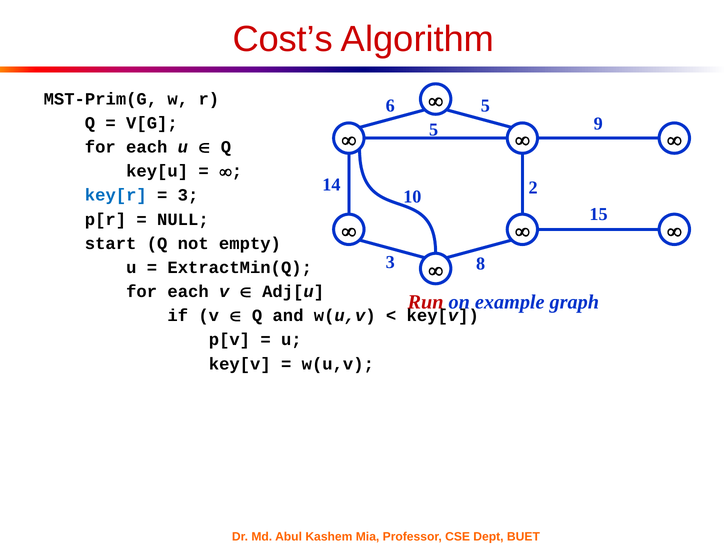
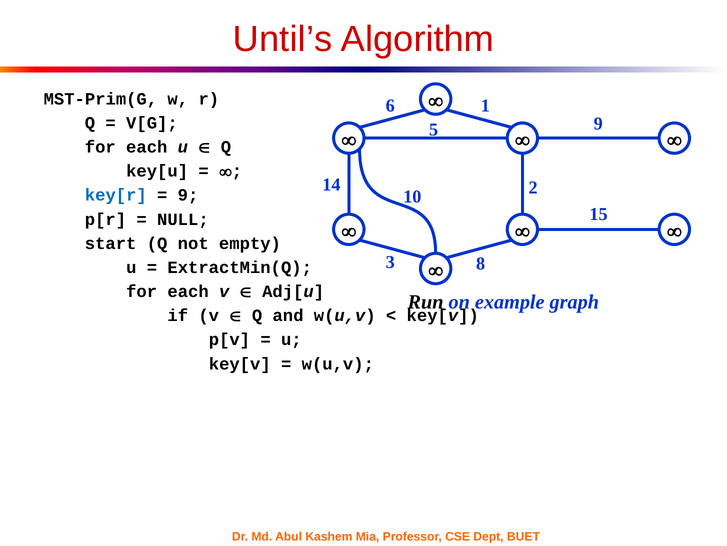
Cost’s: Cost’s -> Until’s (283, 39)
6 5: 5 -> 1 (485, 105)
3: 3 -> 9 (188, 195)
Run colour: red -> black (426, 302)
